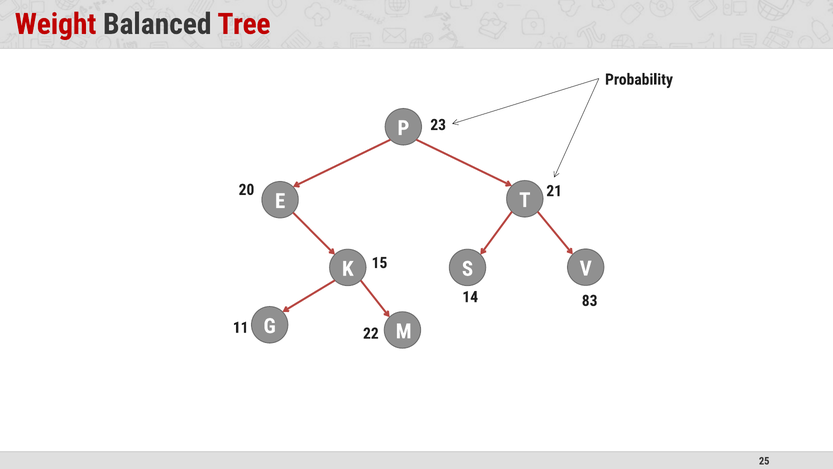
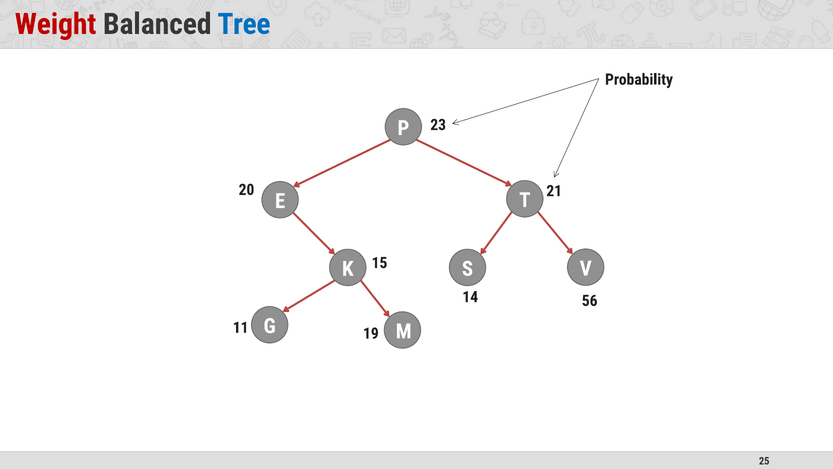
Tree colour: red -> blue (244, 24)
83: 83 -> 56 (590, 301)
22: 22 -> 19 (371, 333)
